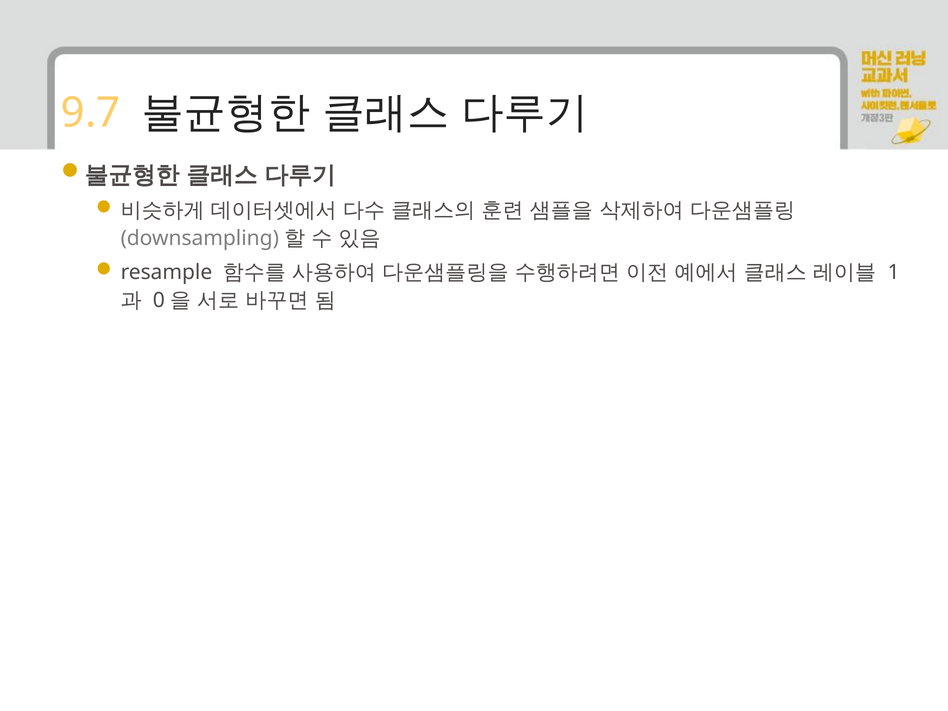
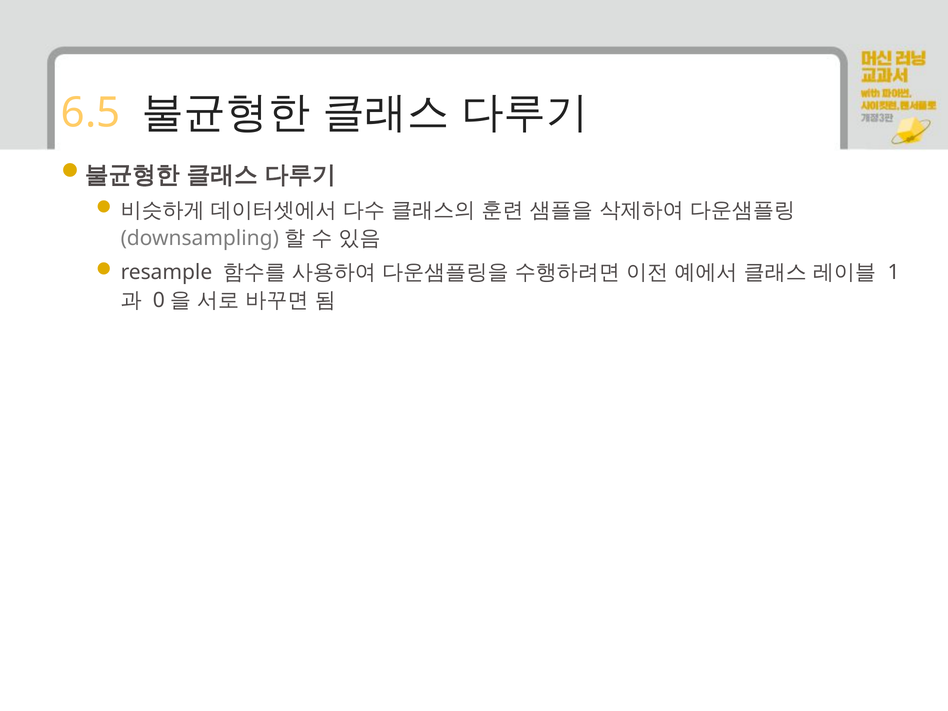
9.7: 9.7 -> 6.5 (91, 113)
